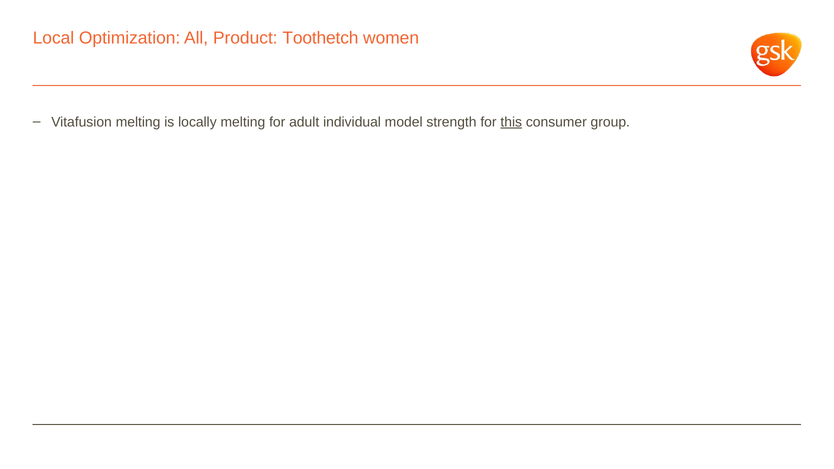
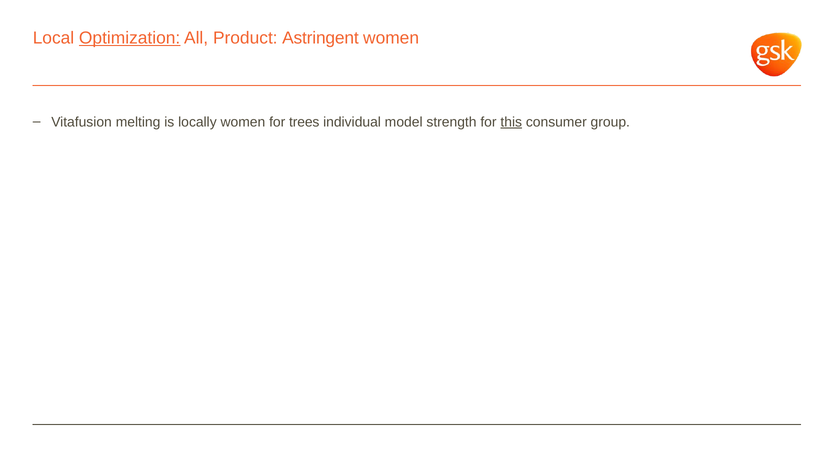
Optimization underline: none -> present (130, 38)
Toothetch: Toothetch -> Astringent (320, 38)
locally melting: melting -> women (243, 122)
adult: adult -> trees (304, 122)
